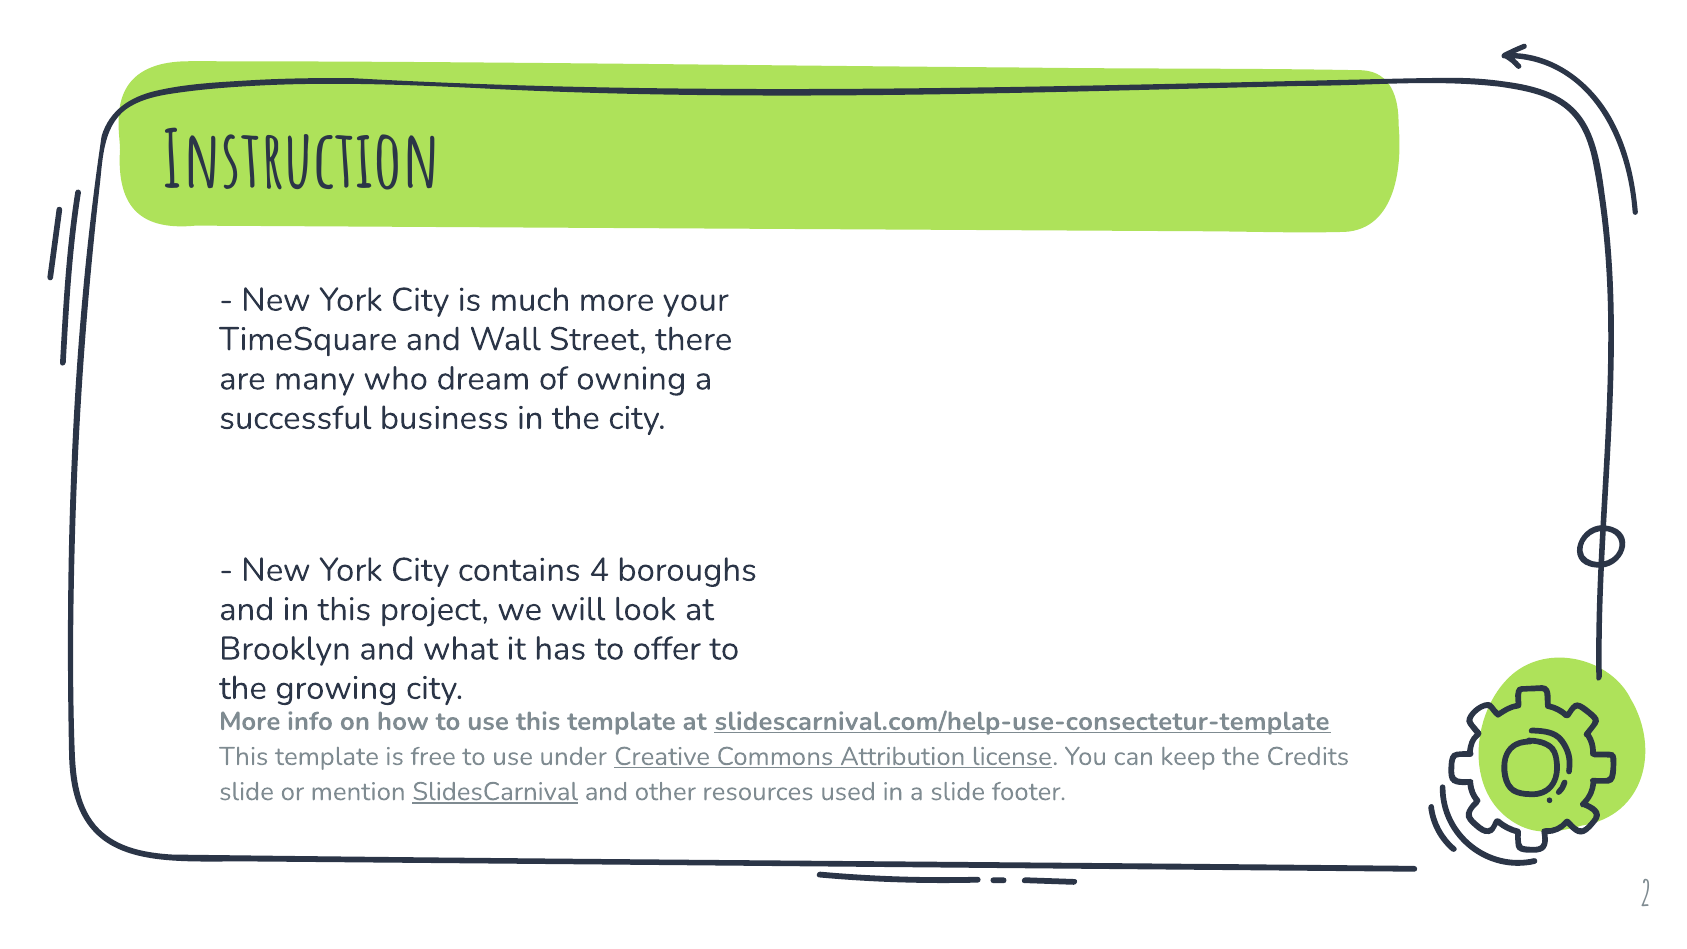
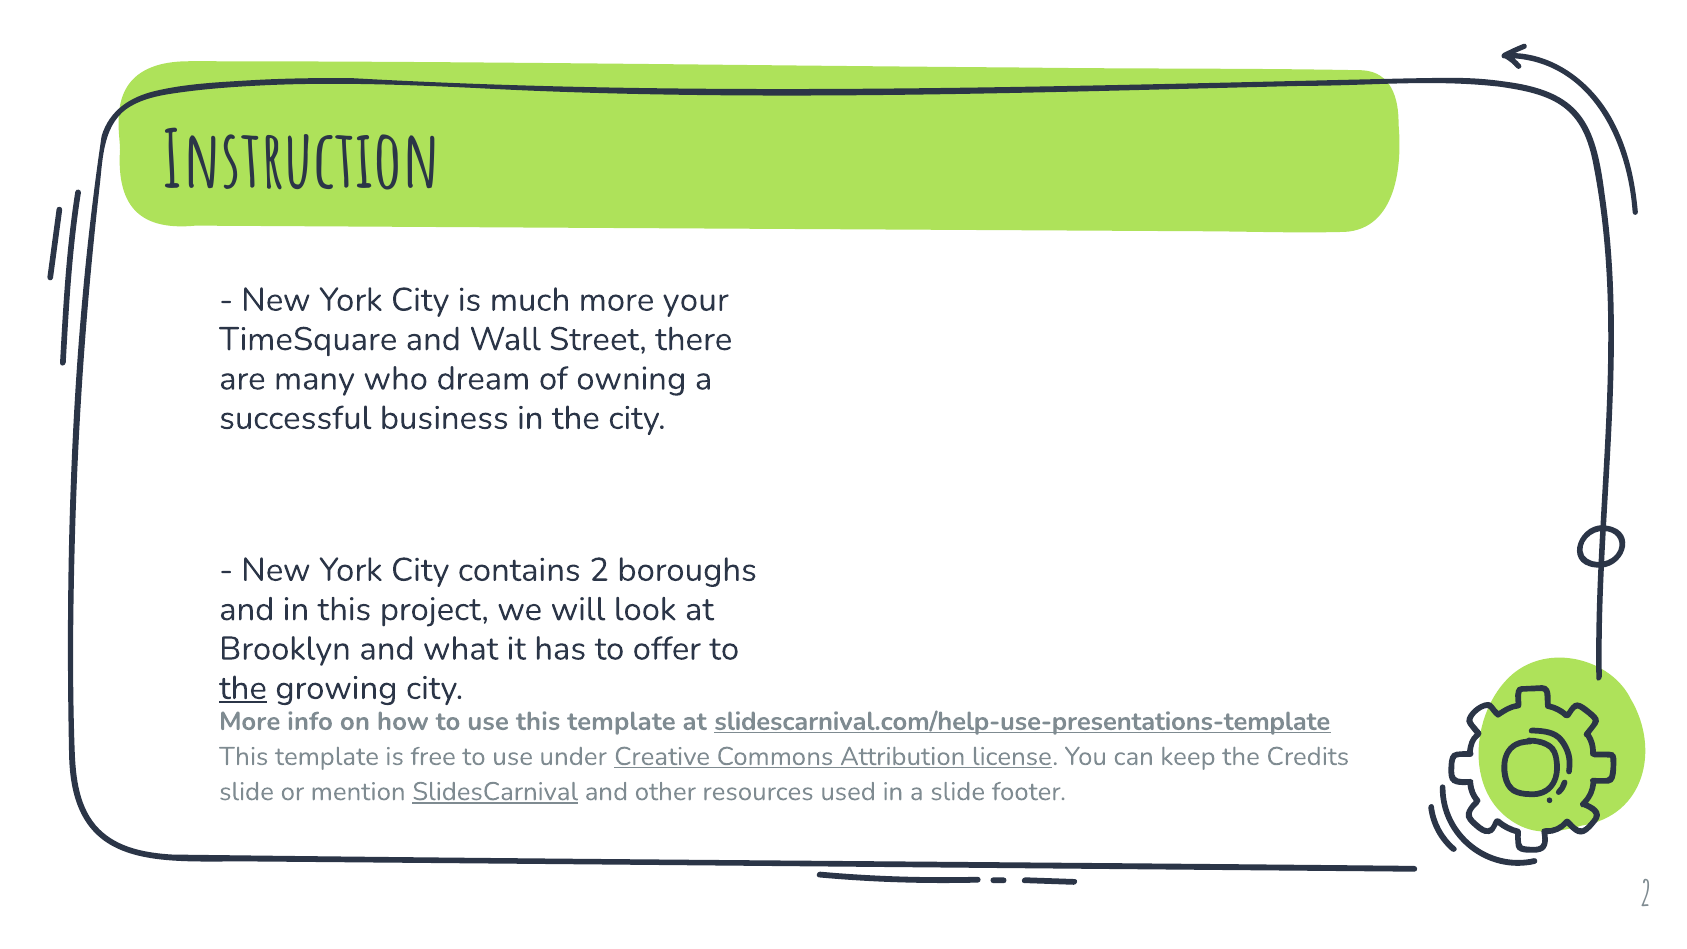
contains 4: 4 -> 2 (599, 570)
the underline: none -> present (243, 688)
slidescarnival.com/help-use-consectetur-template: slidescarnival.com/help-use-consectetur-template -> slidescarnival.com/help-use-presentations-template (1022, 721)
